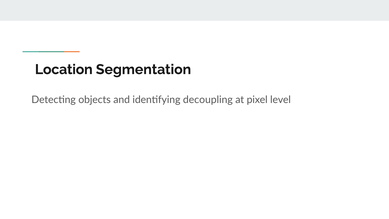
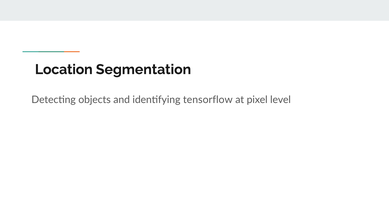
decoupling: decoupling -> tensorflow (208, 100)
